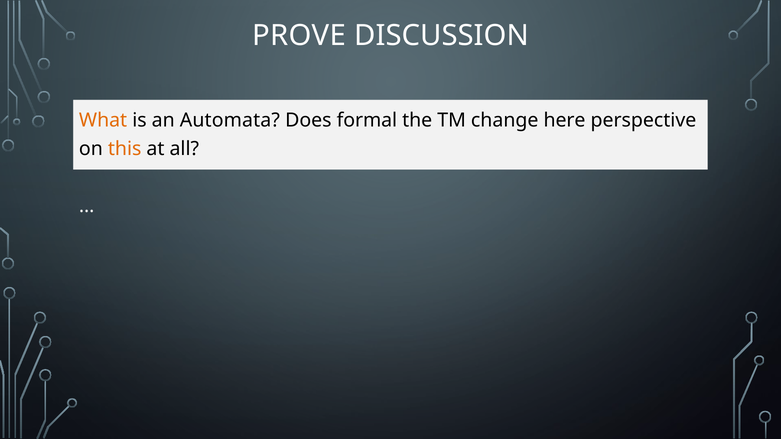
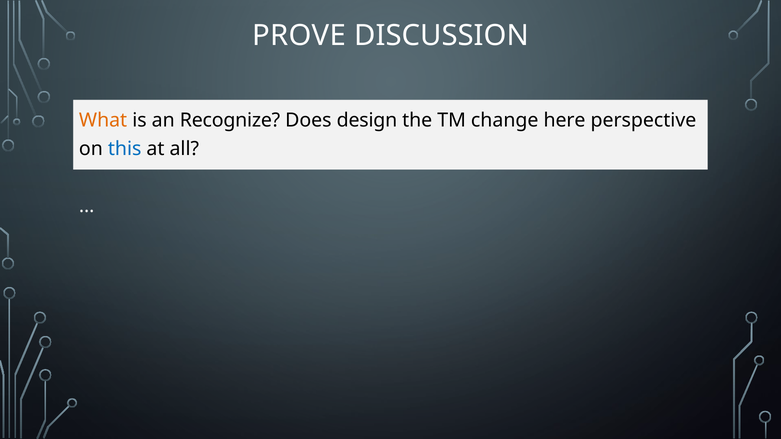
Automata: Automata -> Recognize (230, 121)
formal: formal -> design (367, 121)
this colour: orange -> blue (125, 149)
